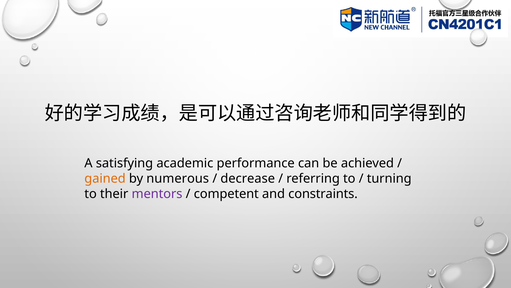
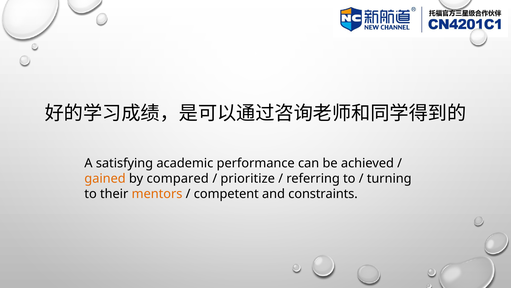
numerous: numerous -> compared (178, 178)
decrease: decrease -> prioritize (248, 178)
mentors colour: purple -> orange (157, 194)
